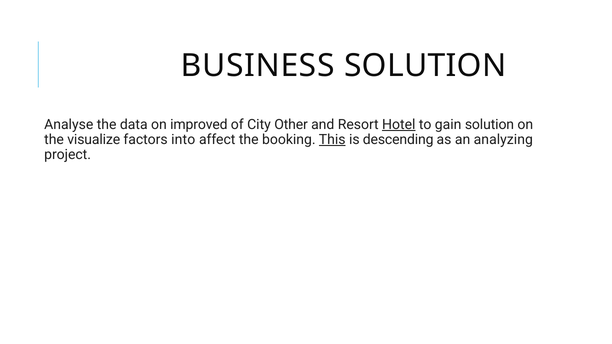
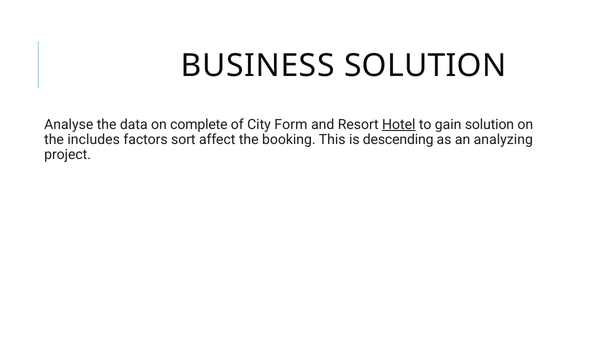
improved: improved -> complete (199, 125)
Other: Other -> Form (291, 125)
visualize: visualize -> includes (94, 140)
into: into -> sort (183, 140)
This underline: present -> none (332, 140)
